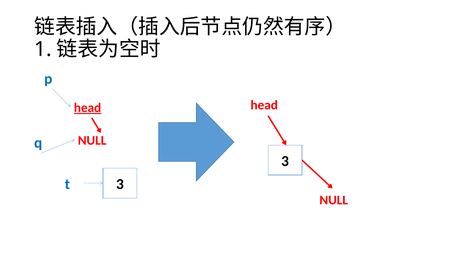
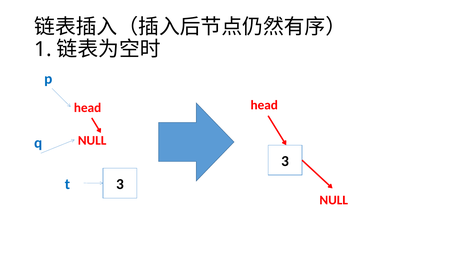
head underline: present -> none (88, 108)
